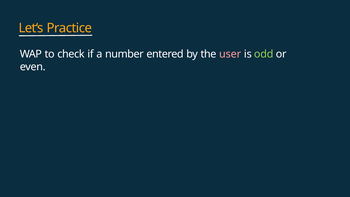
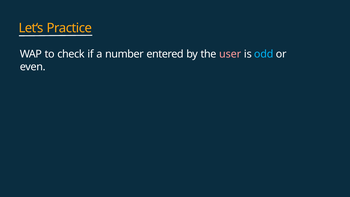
odd colour: light green -> light blue (264, 54)
